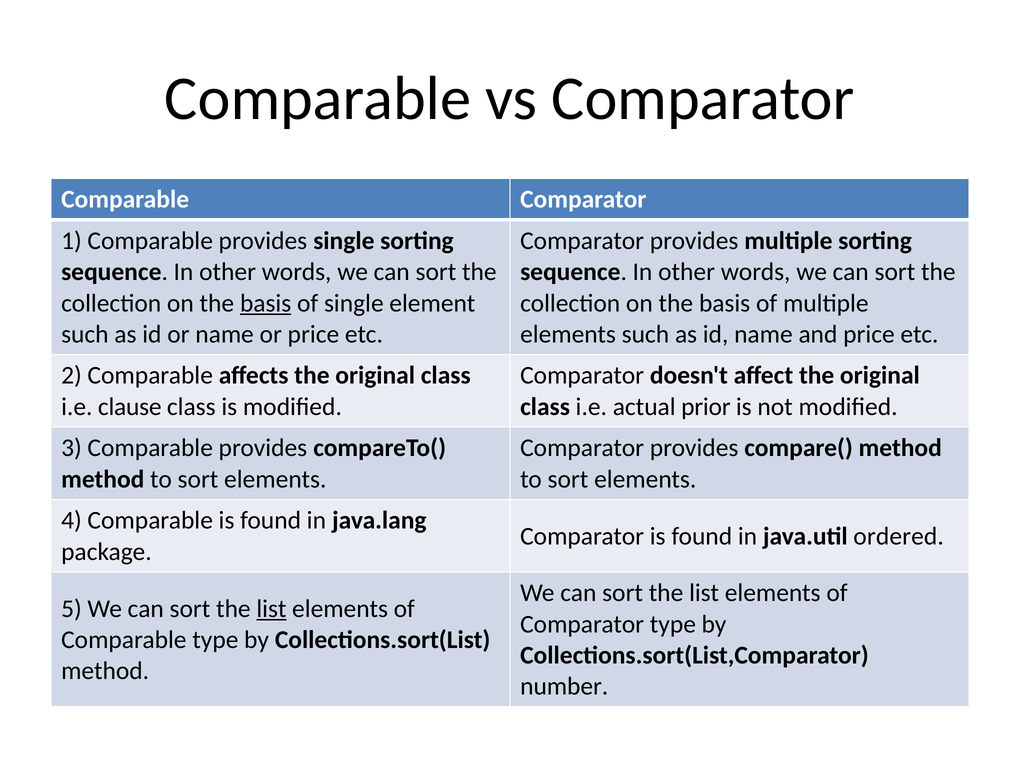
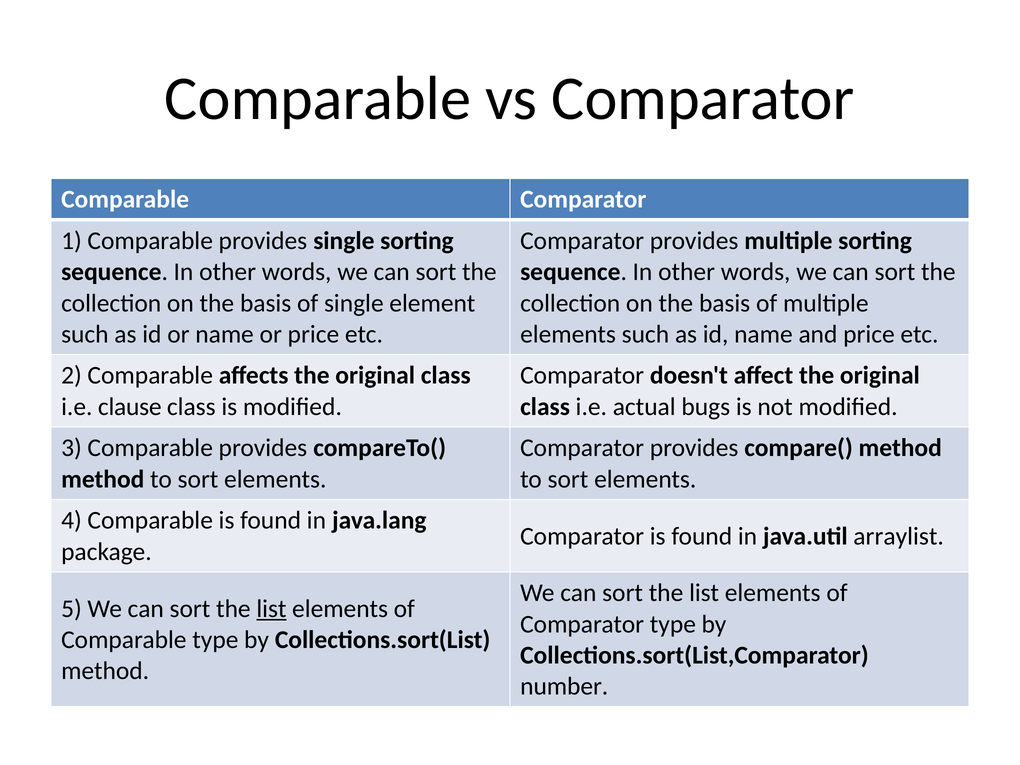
basis underline: present -> none (266, 303)
prior: prior -> bugs (706, 407)
ordered: ordered -> arraylist (899, 536)
